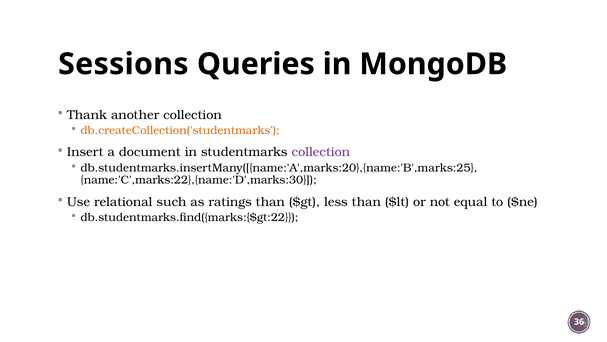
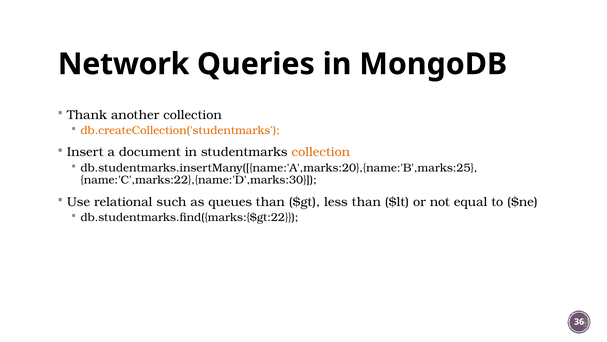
Sessions: Sessions -> Network (124, 64)
collection colour: purple -> orange (321, 152)
ratings: ratings -> queues (230, 202)
